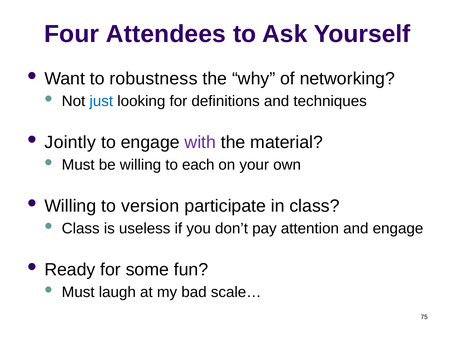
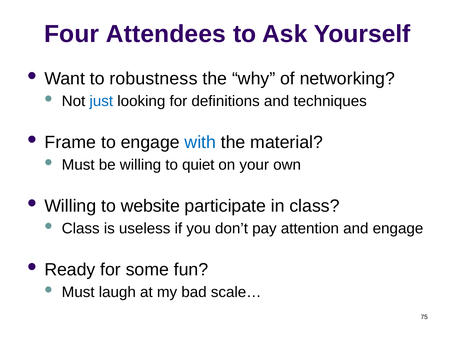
Jointly: Jointly -> Frame (70, 142)
with colour: purple -> blue (200, 142)
each: each -> quiet (198, 165)
version: version -> website (150, 206)
